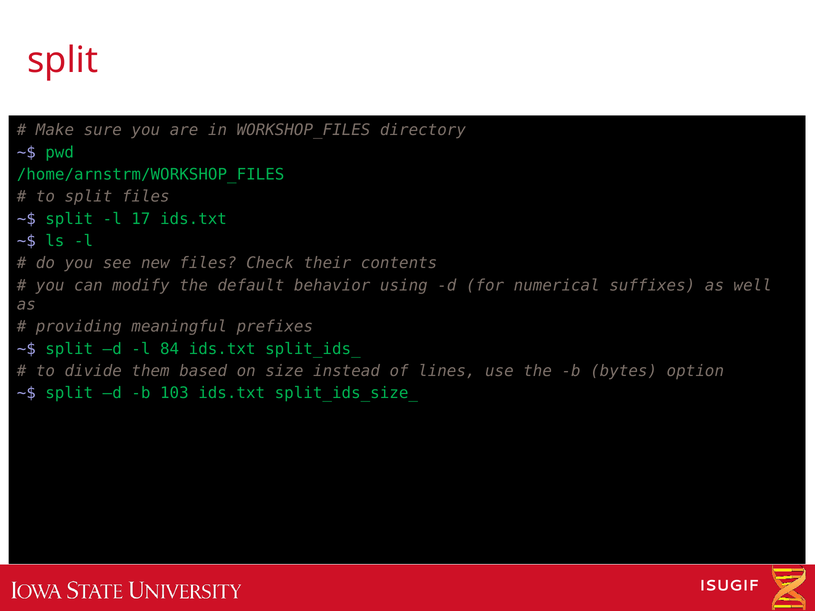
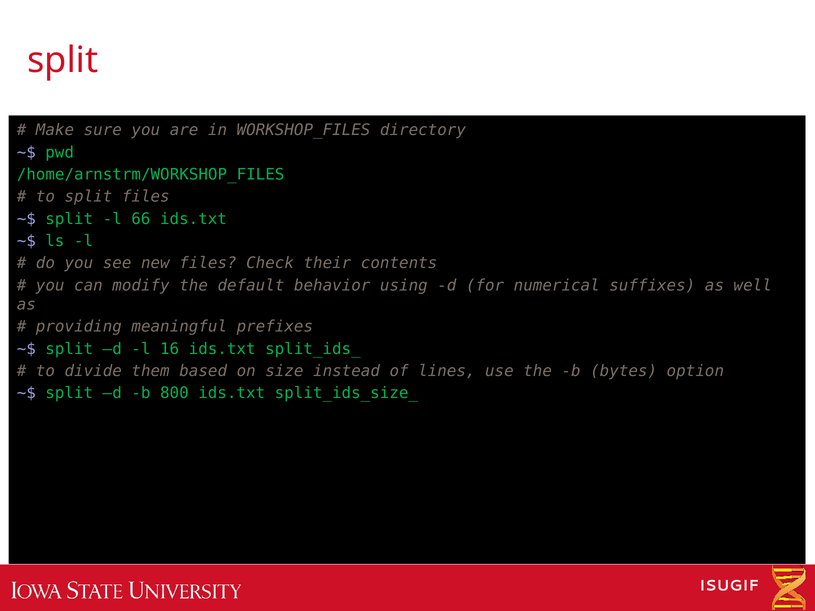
17: 17 -> 66 (141, 219)
84: 84 -> 16 (170, 349)
103: 103 -> 800 (174, 393)
